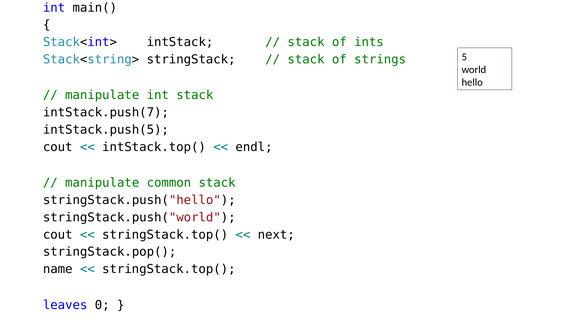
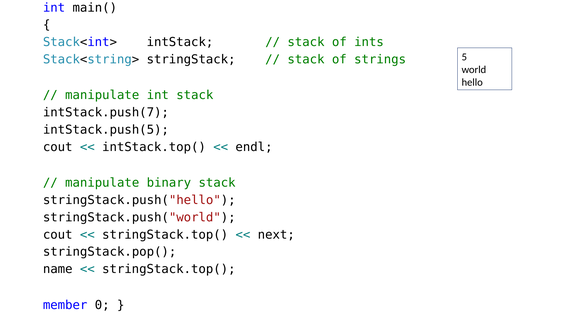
common: common -> binary (169, 183)
leaves: leaves -> member (65, 305)
